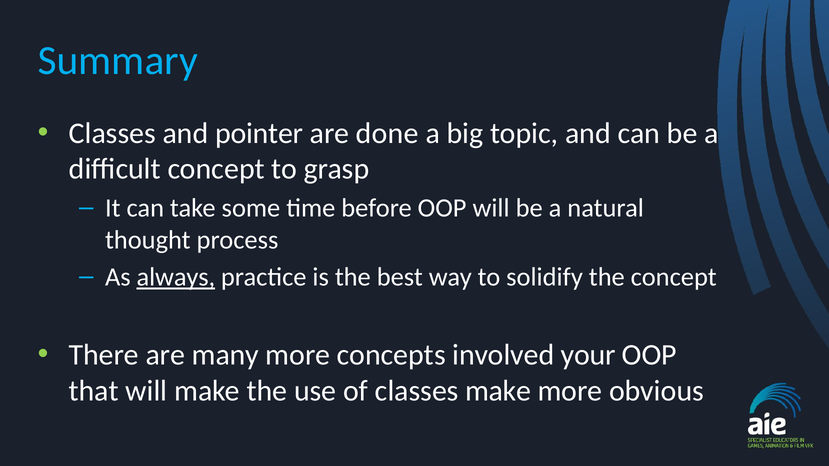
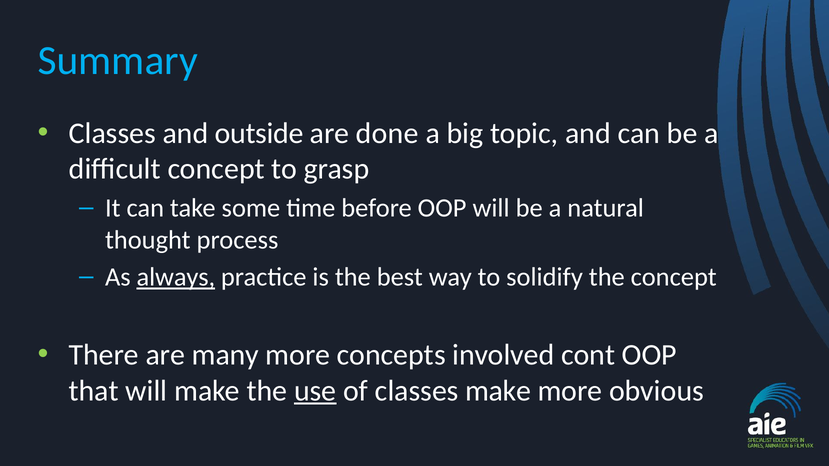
pointer: pointer -> outside (259, 133)
your: your -> cont (588, 355)
use underline: none -> present (315, 391)
